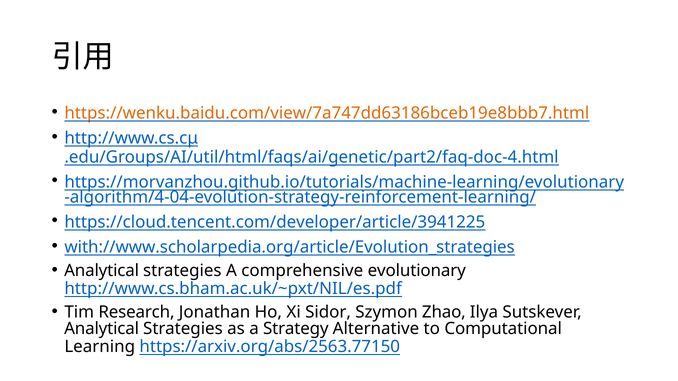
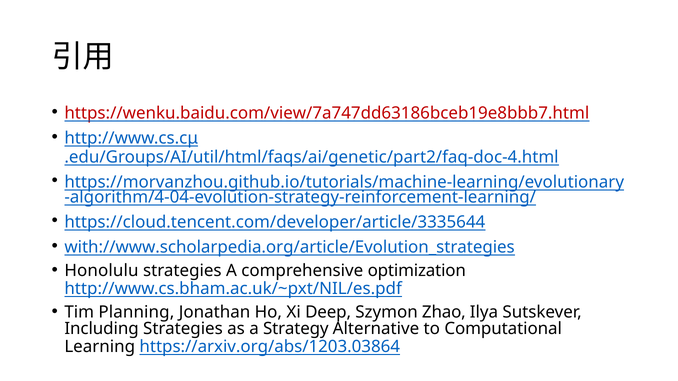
https://wenku.baidu.com/view/7a747dd63186bceb19e8bbb7.html colour: orange -> red (327, 113)
https://cloud.tencent.com/developer/article/3941225: https://cloud.tencent.com/developer/article/3941225 -> https://cloud.tencent.com/developer/article/3335644 (275, 222)
Analytical: Analytical -> Honolulu (101, 271)
evolutionary: evolutionary -> optimization (417, 271)
Research: Research -> Planning (136, 312)
Sidor: Sidor -> Deep (328, 312)
Analytical: Analytical -> Including (102, 329)
https://arxiv.org/abs/2563.77150: https://arxiv.org/abs/2563.77150 -> https://arxiv.org/abs/1203.03864 (270, 347)
